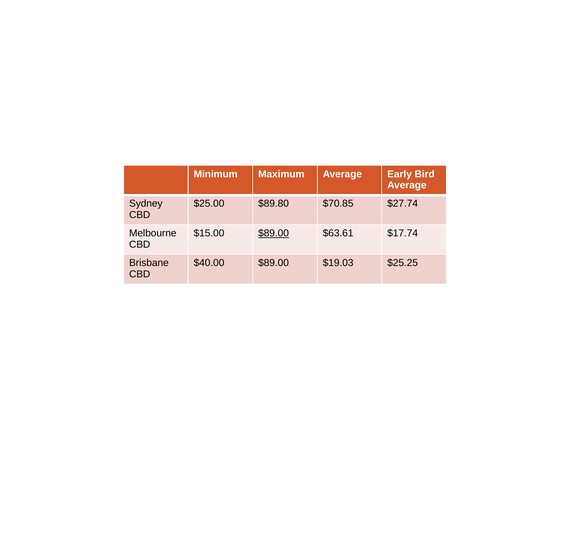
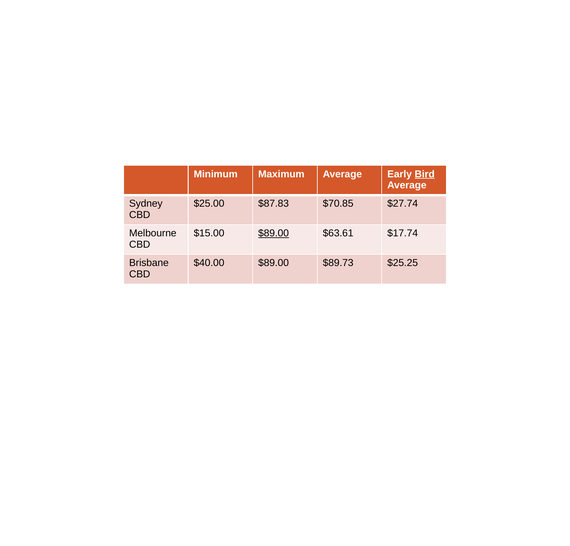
Bird underline: none -> present (425, 174)
$89.80: $89.80 -> $87.83 (274, 204)
$19.03: $19.03 -> $89.73 (338, 263)
